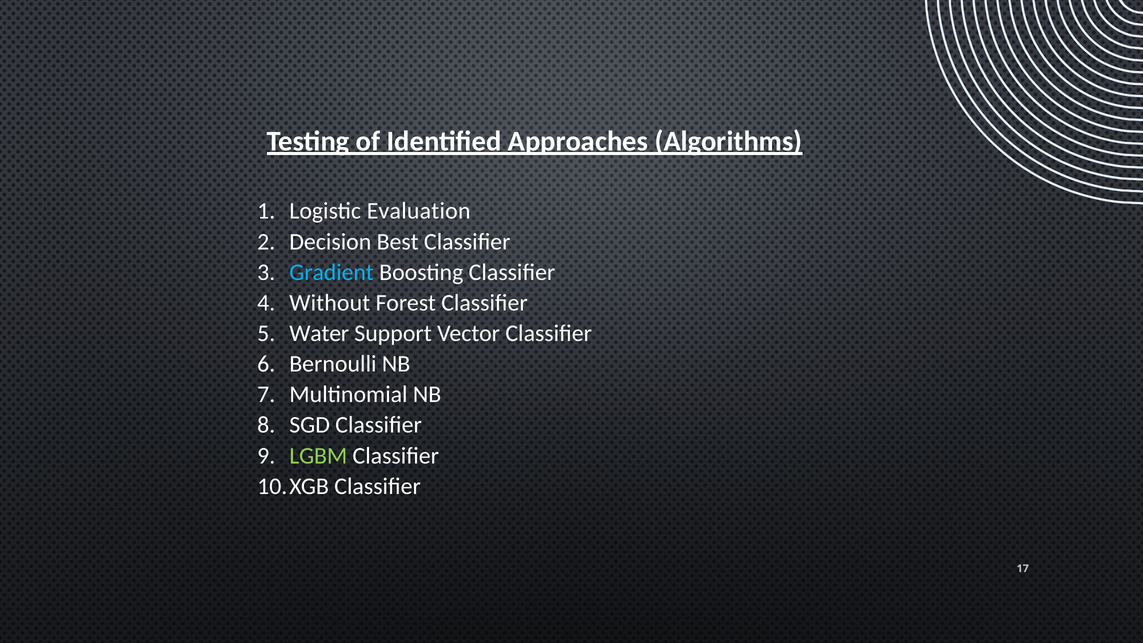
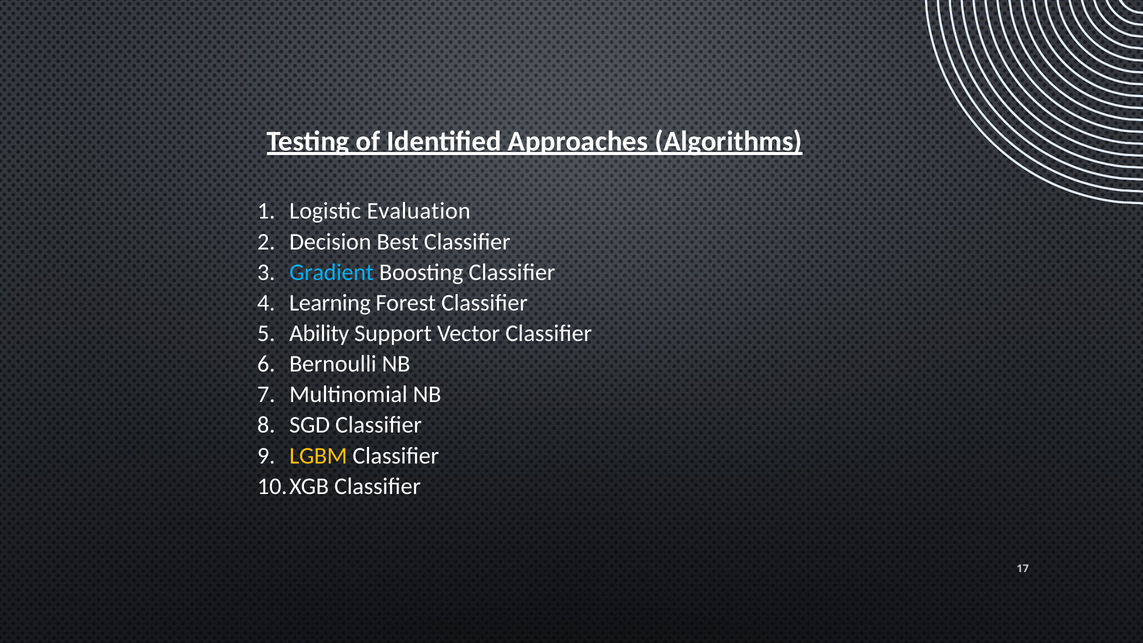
Without: Without -> Learning (330, 303)
Water: Water -> Ability (319, 333)
LGBM colour: light green -> yellow (318, 456)
